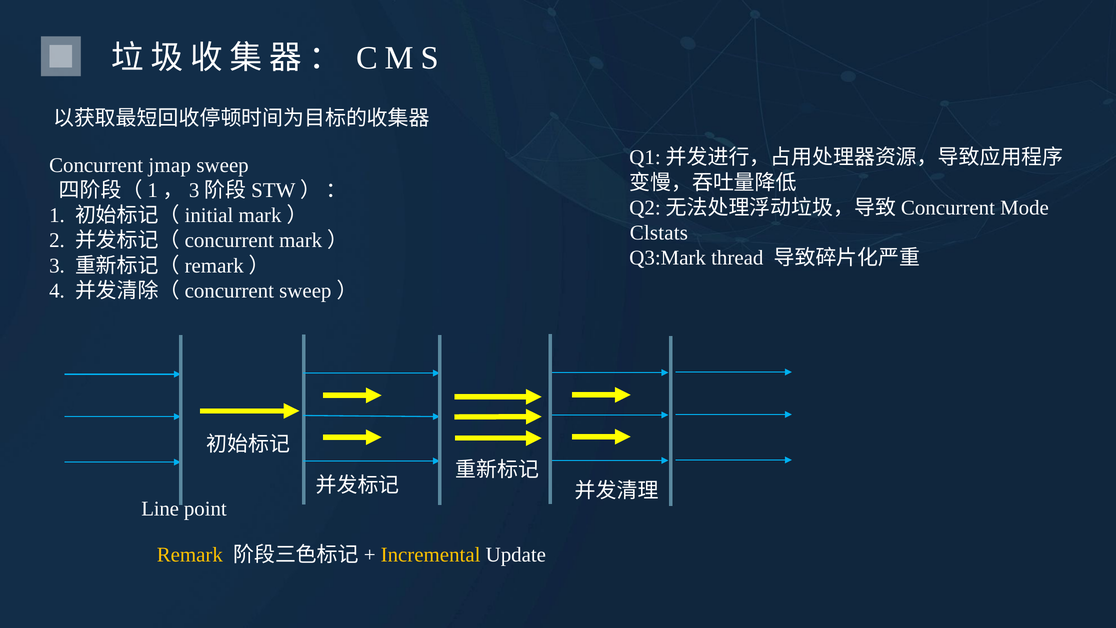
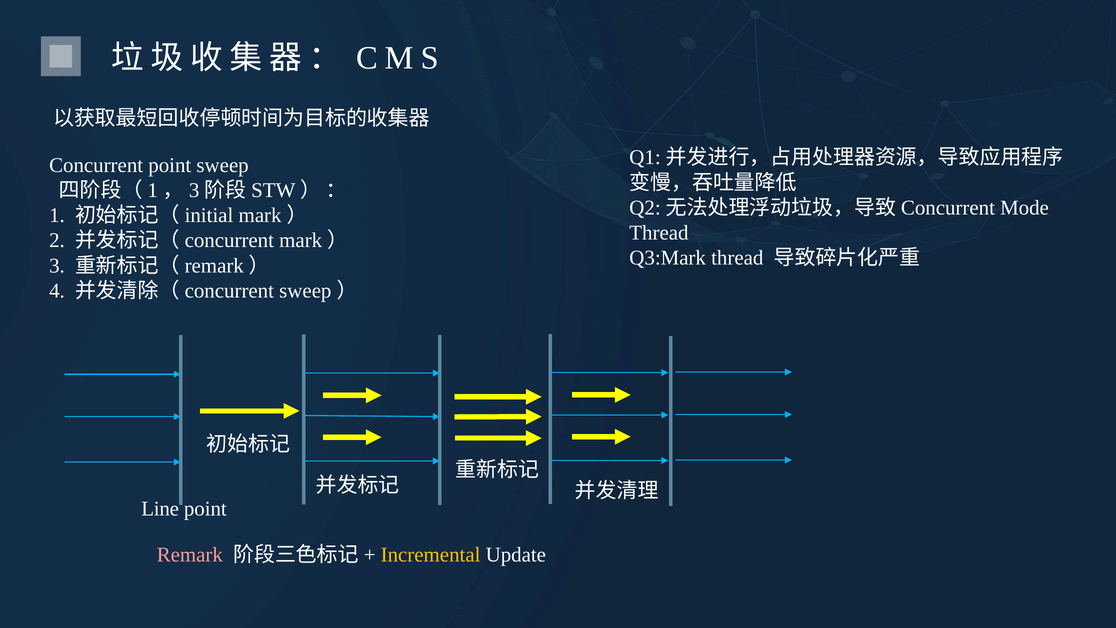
Concurrent jmap: jmap -> point (170, 165)
Clstats: Clstats -> Thread (659, 233)
Remark colour: yellow -> pink (190, 555)
